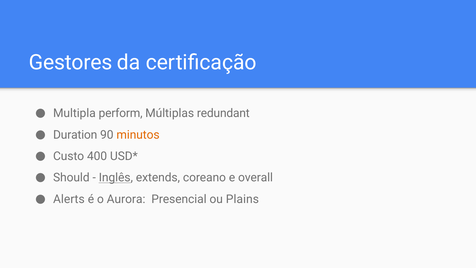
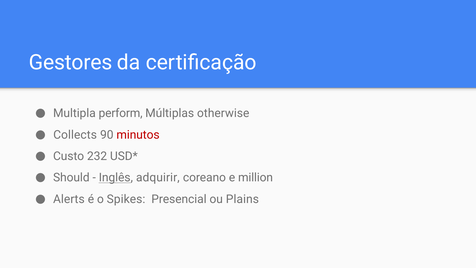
redundant: redundant -> otherwise (223, 113)
Duration: Duration -> Collects (75, 135)
minutos colour: orange -> red (138, 135)
400: 400 -> 232 (97, 156)
extends: extends -> adquirir (158, 178)
overall: overall -> million (256, 178)
Aurora: Aurora -> Spikes (126, 199)
